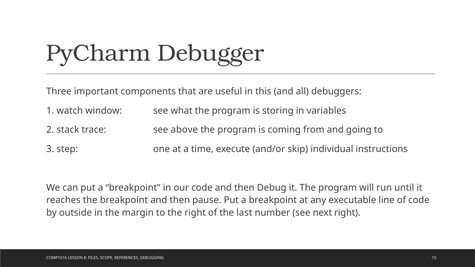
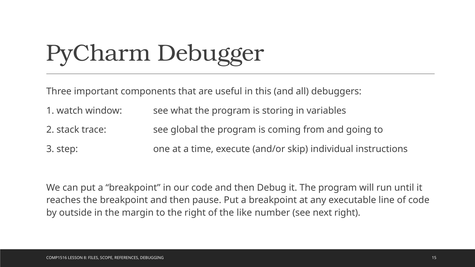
above: above -> global (184, 130)
last: last -> like (244, 213)
